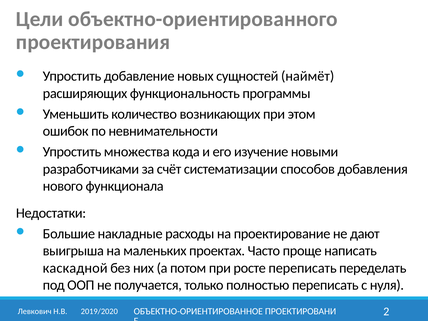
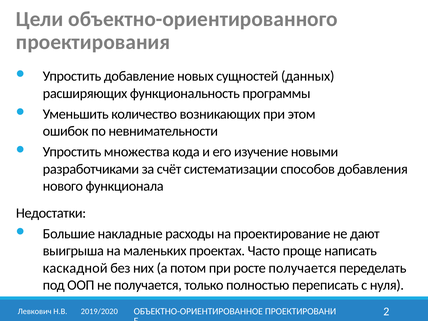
наймёт: наймёт -> данных (308, 76)
росте переписать: переписать -> получается (302, 268)
